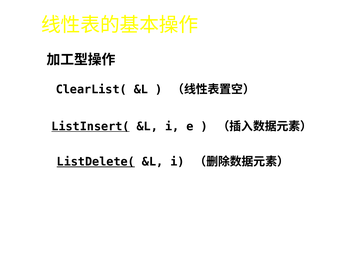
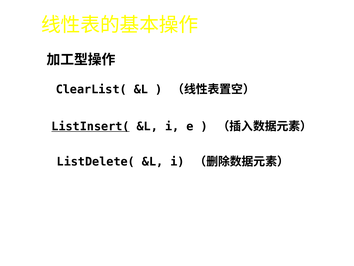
ListDelete( underline: present -> none (96, 161)
